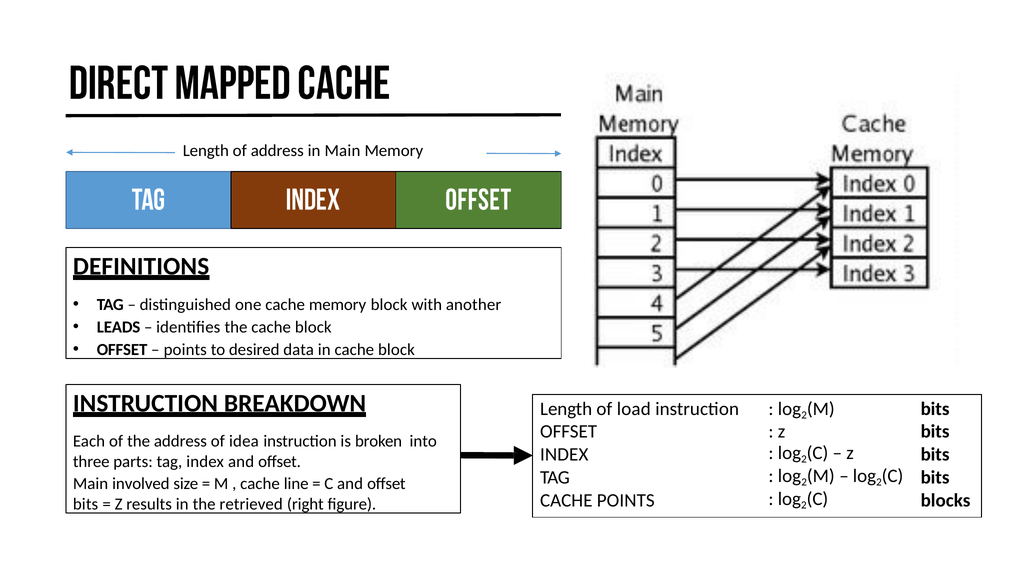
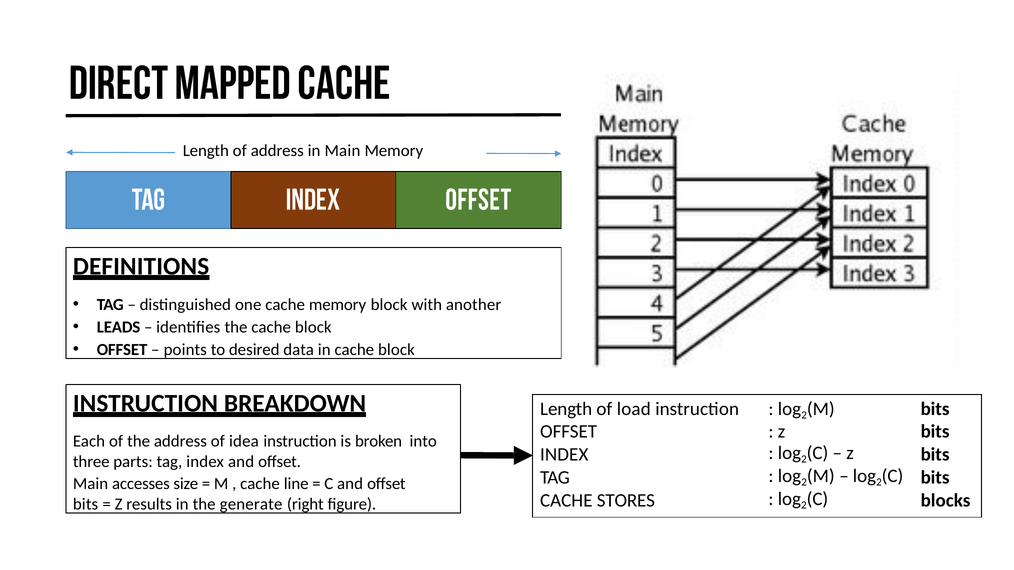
involved: involved -> accesses (141, 484)
CACHE POINTS: POINTS -> STORES (626, 501)
retrieved: retrieved -> generate (251, 504)
